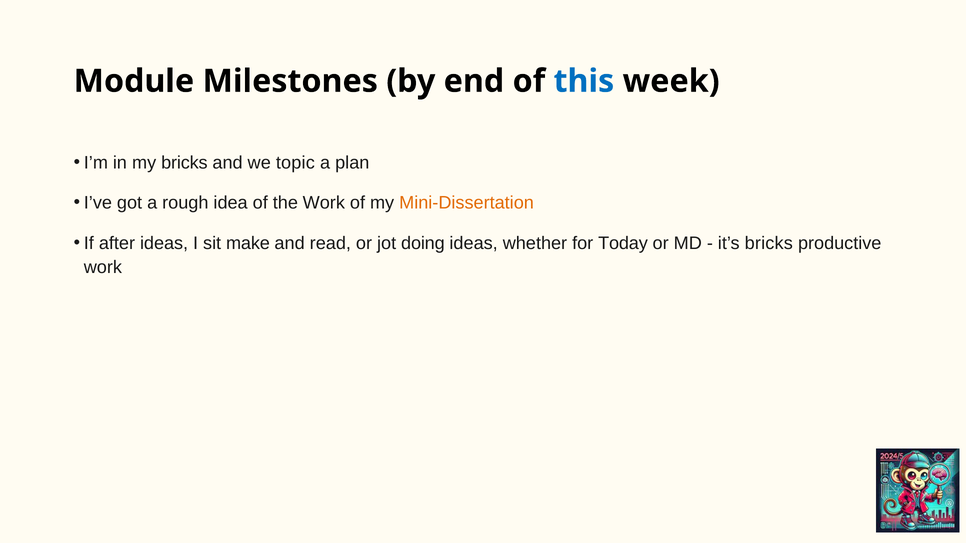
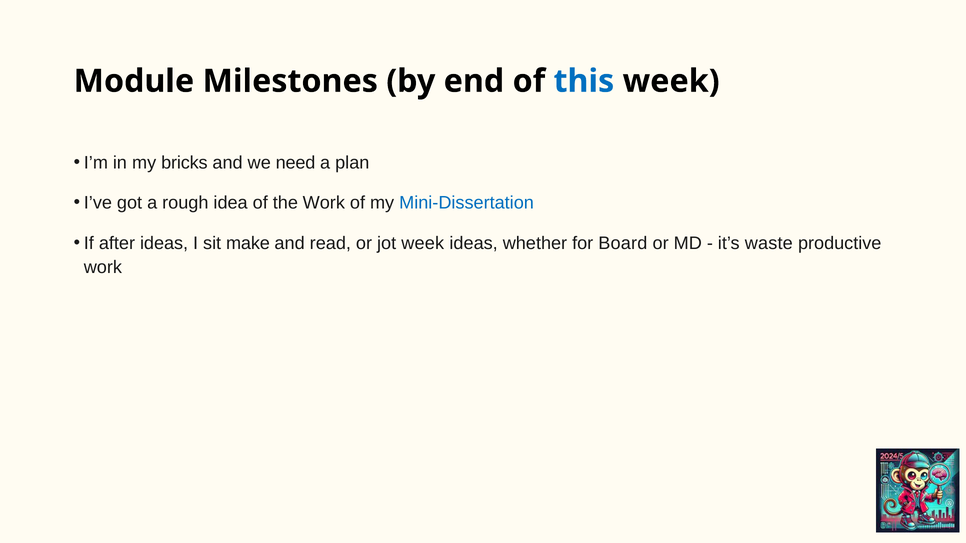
topic: topic -> need (296, 163)
Mini-Dissertation colour: orange -> blue (467, 203)
jot doing: doing -> week (423, 243)
Today: Today -> Board (623, 243)
it’s bricks: bricks -> waste (769, 243)
